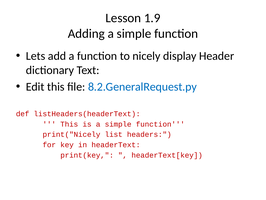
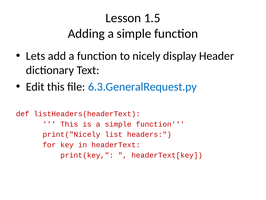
1.9: 1.9 -> 1.5 (152, 18)
8.2.GeneralRequest.py: 8.2.GeneralRequest.py -> 6.3.GeneralRequest.py (142, 87)
